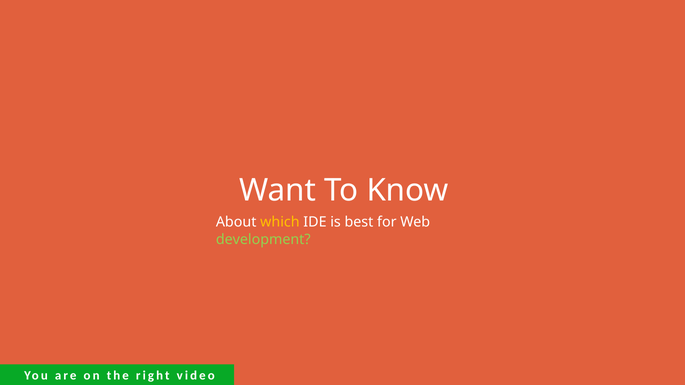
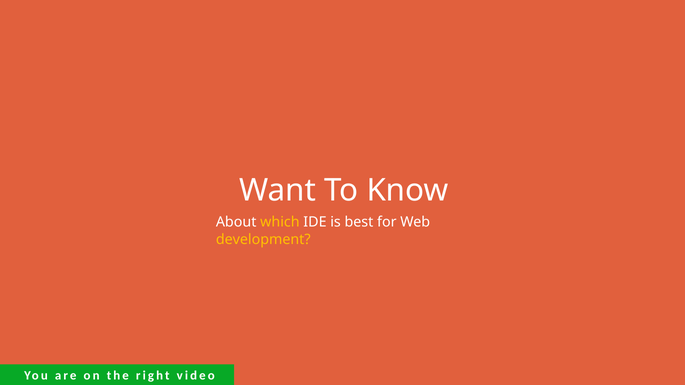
development colour: light green -> yellow (263, 240)
